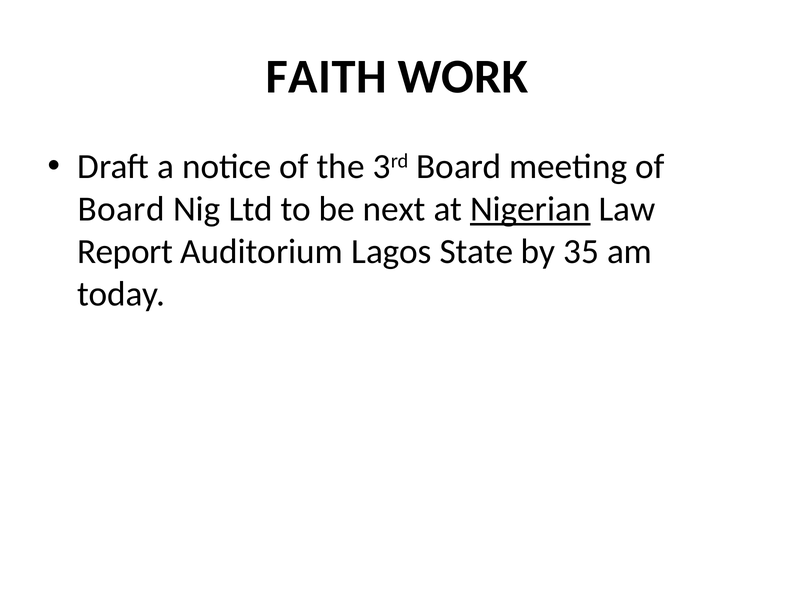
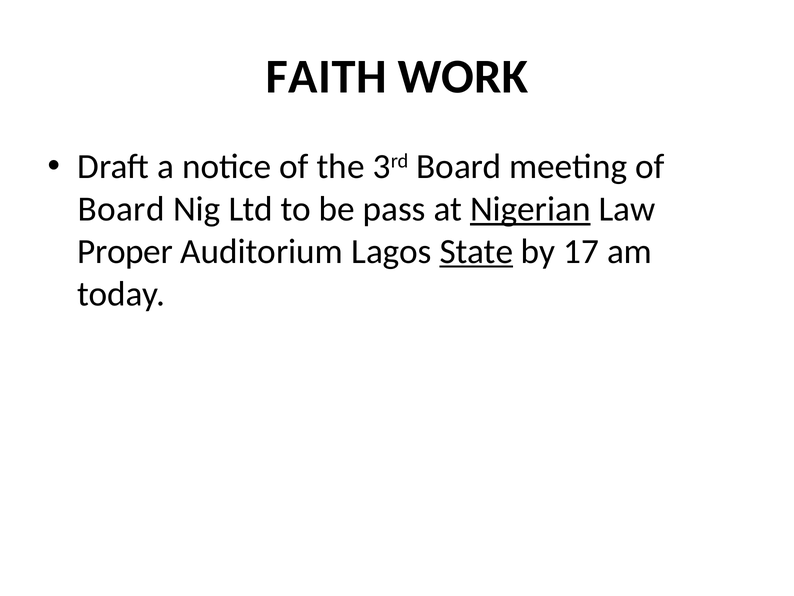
next: next -> pass (394, 209)
Report: Report -> Proper (125, 251)
State underline: none -> present (476, 251)
35: 35 -> 17 (581, 251)
